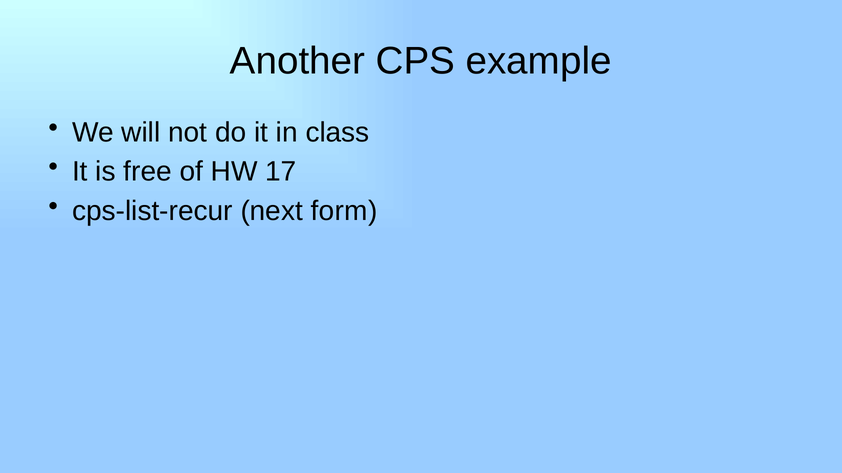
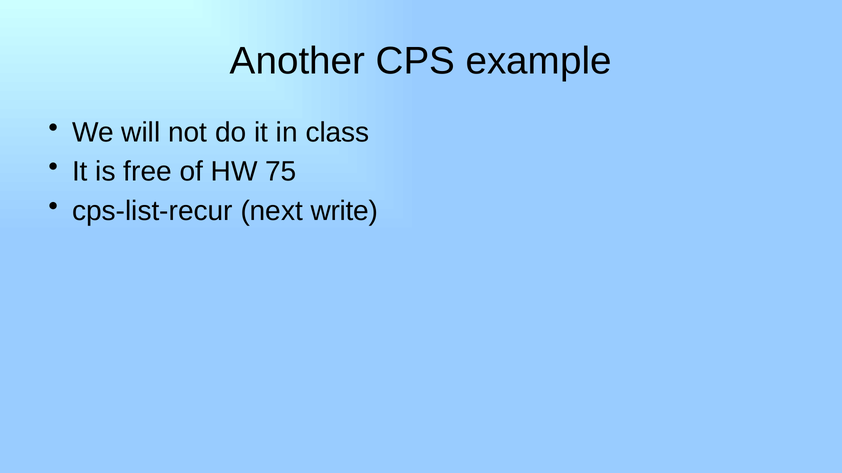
17: 17 -> 75 (281, 172)
form: form -> write (344, 211)
